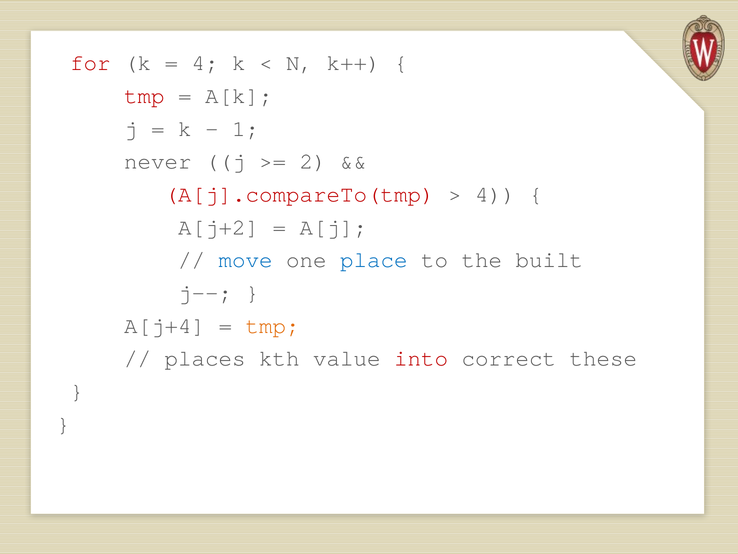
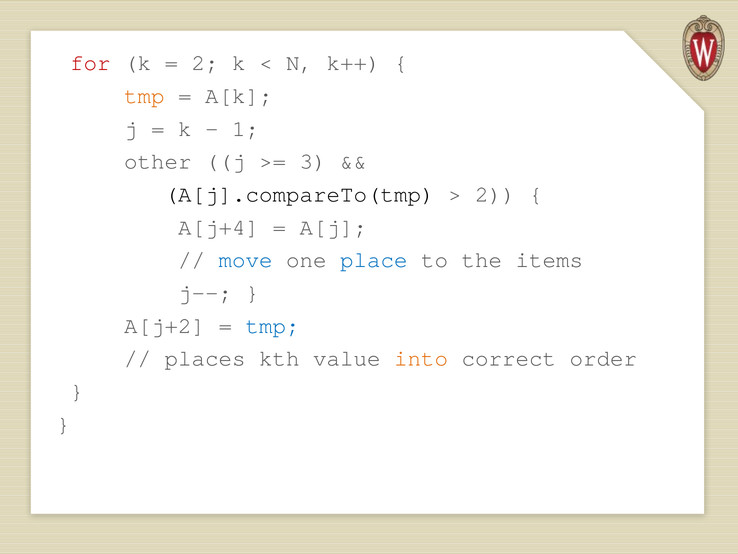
4: 4 -> 2 (205, 63)
tmp colour: red -> orange (145, 96)
never: never -> other (158, 161)
2: 2 -> 3 (313, 161)
A[j].compareTo(tmp colour: red -> black (300, 194)
4: 4 -> 2 (496, 194)
A[j+2: A[j+2 -> A[j+4 (219, 227)
built: built -> items (550, 260)
A[j+4: A[j+4 -> A[j+2 (165, 325)
tmp colour: orange -> blue (273, 325)
into colour: red -> orange (421, 358)
these: these -> order (604, 358)
